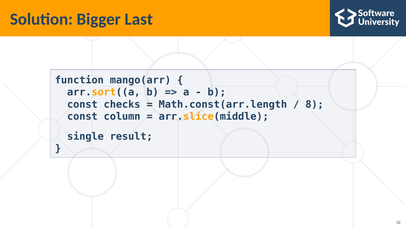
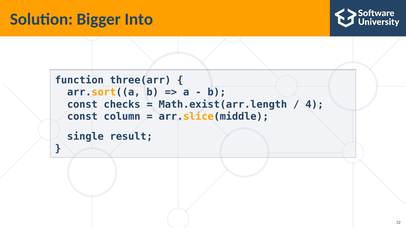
Last: Last -> Into (139, 19)
mango(arr: mango(arr -> three(arr (140, 80)
Math.const(arr.length: Math.const(arr.length -> Math.exist(arr.length (223, 105)
8: 8 -> 4 (315, 105)
